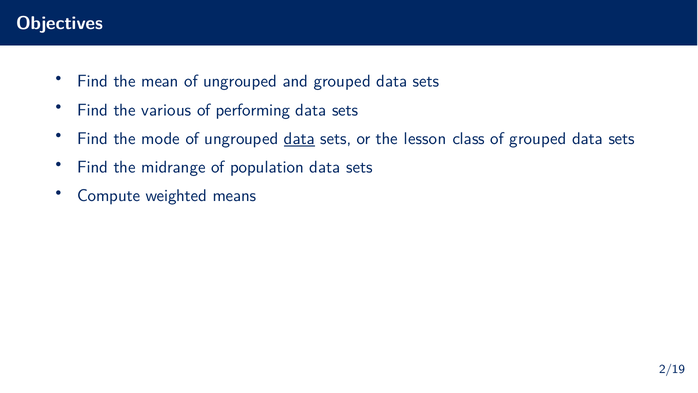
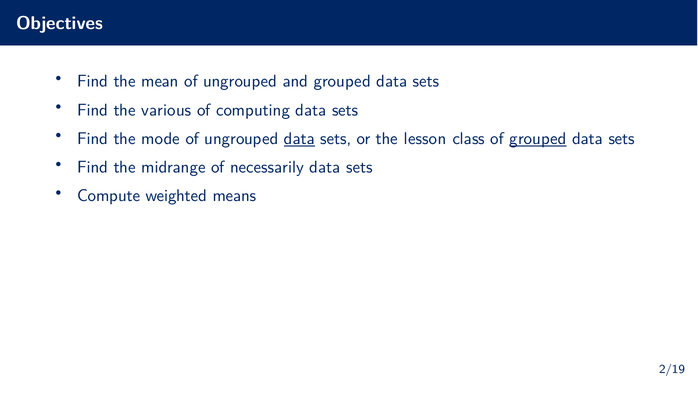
performing: performing -> computing (253, 110)
grouped underline: none -> present (538, 139)
population: population -> necessarily (267, 167)
